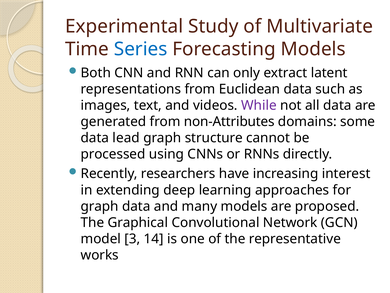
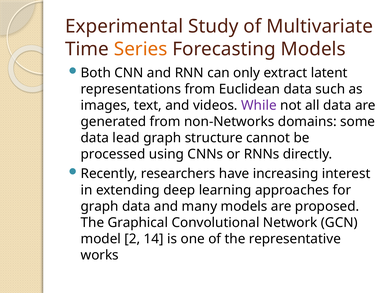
Series colour: blue -> orange (141, 49)
non-Attributes: non-Attributes -> non-Networks (229, 121)
3: 3 -> 2 (132, 238)
